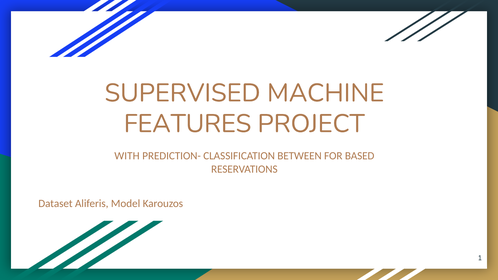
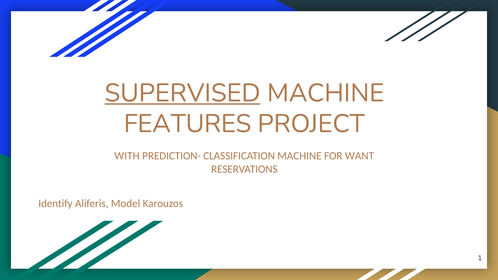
SUPERVISED underline: none -> present (182, 93)
CLASSIFICATION BETWEEN: BETWEEN -> MACHINE (300, 156)
BASED: BASED -> WANT (360, 156)
Dataset: Dataset -> Identify (55, 204)
